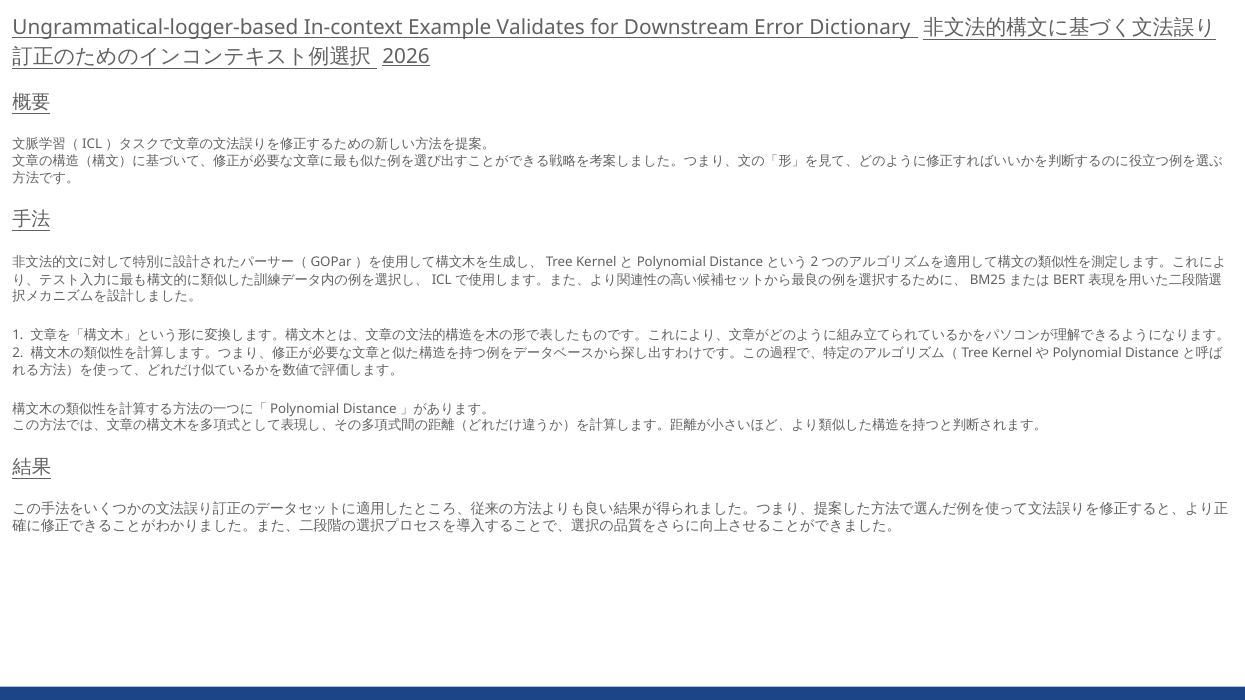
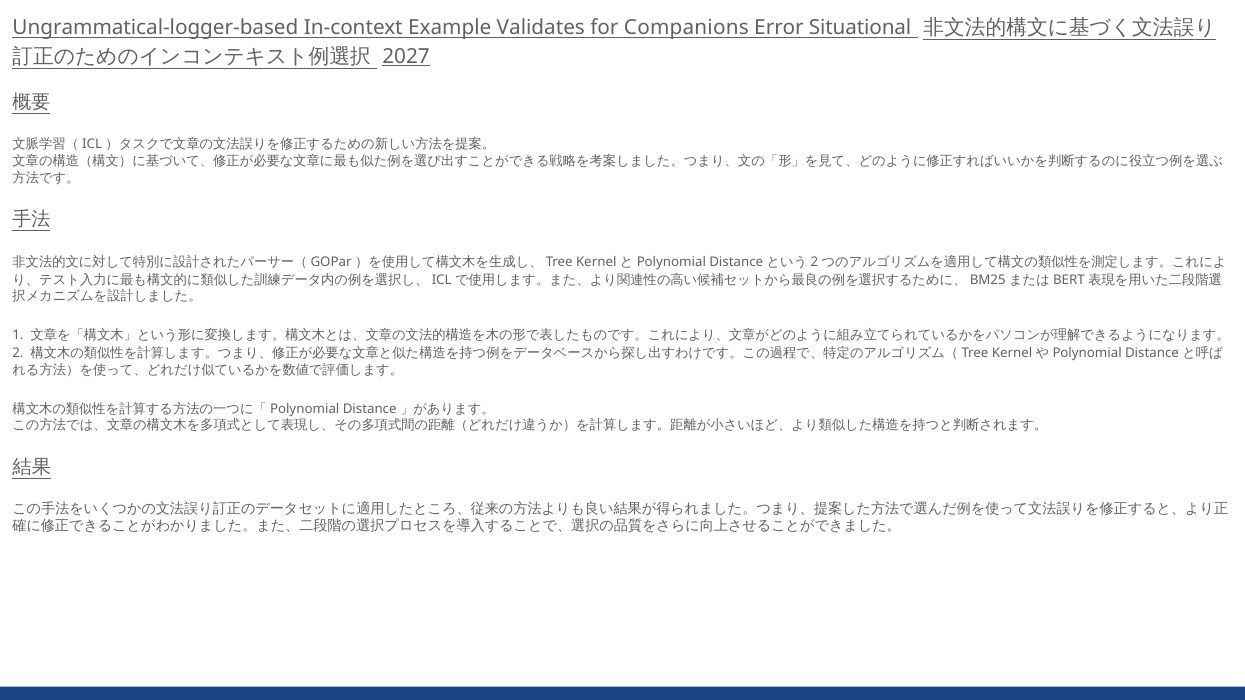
Downstream: Downstream -> Companions (686, 28)
Dictionary: Dictionary -> Situational (860, 28)
2026: 2026 -> 2027 (406, 56)
